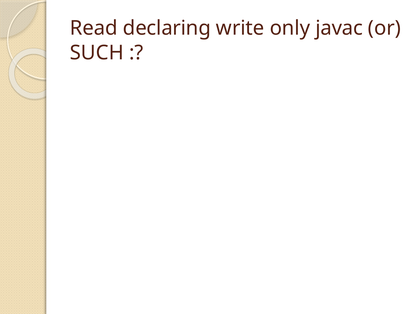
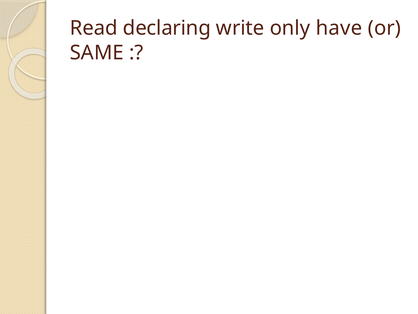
javac: javac -> have (339, 28)
SUCH: SUCH -> SAME (97, 53)
